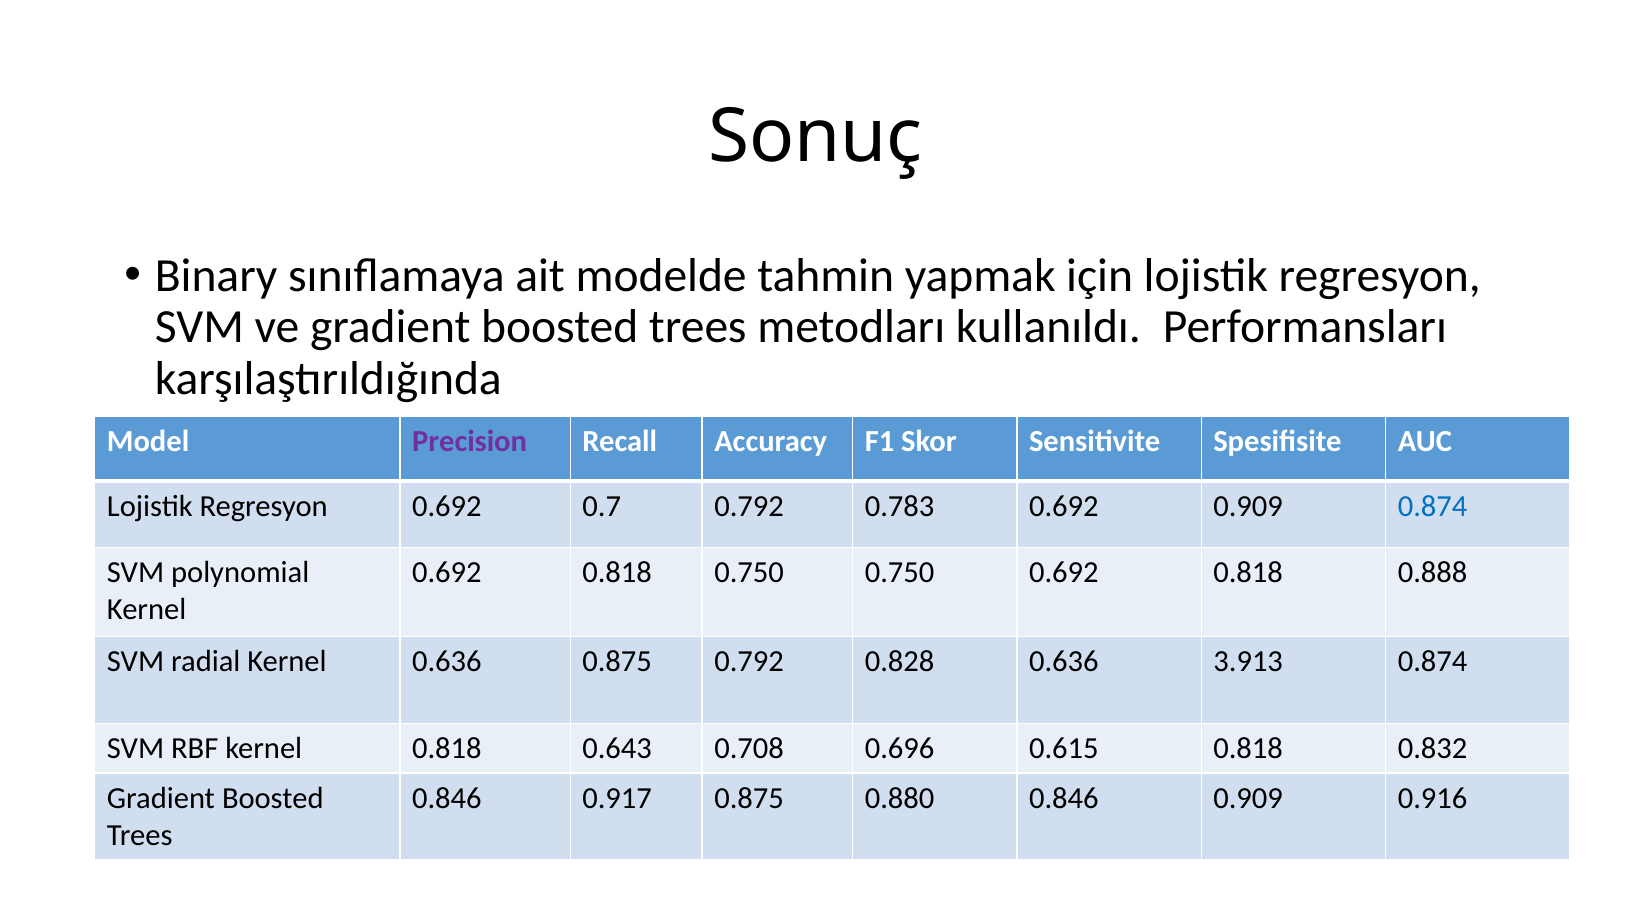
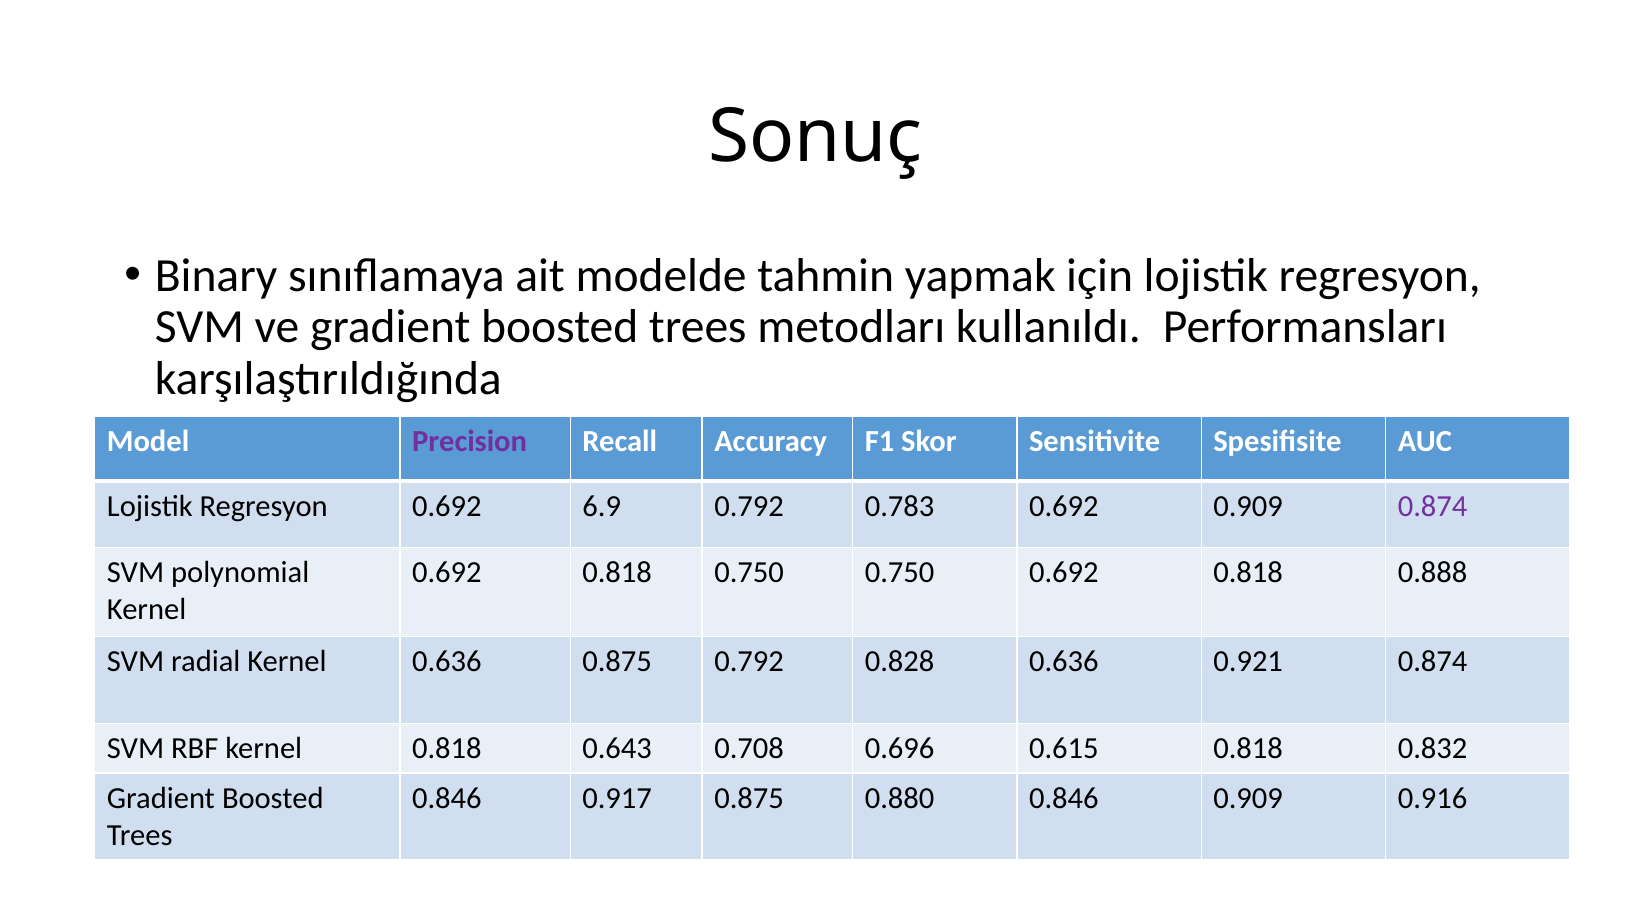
0.7: 0.7 -> 6.9 (602, 506)
0.874 colour: blue -> purple (1433, 506)
3.913: 3.913 -> 0.921 (1248, 662)
